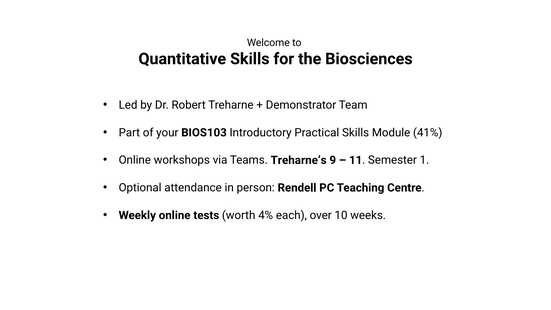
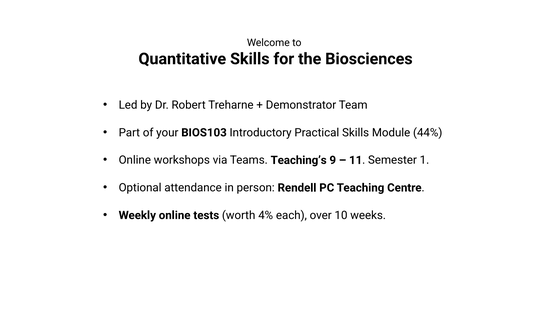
41%: 41% -> 44% (428, 133)
Treharne’s: Treharne’s -> Teaching’s (299, 160)
